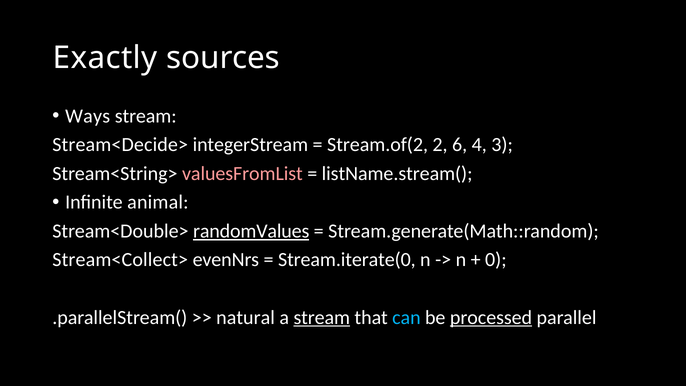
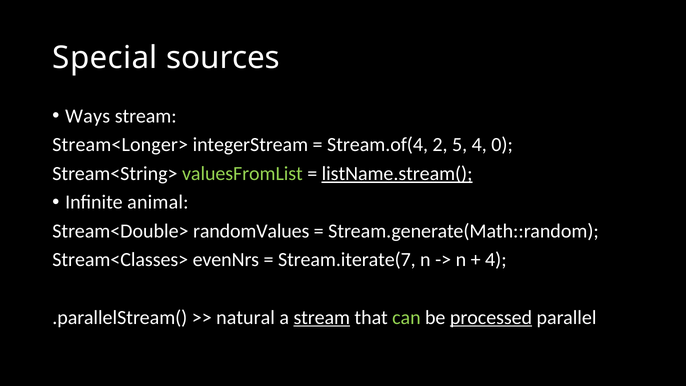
Exactly: Exactly -> Special (105, 58)
Stream<Decide>: Stream<Decide> -> Stream<Longer> (120, 145)
Stream.of(2: Stream.of(2 -> Stream.of(4 (378, 145)
6: 6 -> 5 (460, 145)
3: 3 -> 0 (502, 145)
valuesFromList colour: pink -> light green (242, 174)
listName.stream( underline: none -> present (397, 174)
randomValues underline: present -> none (251, 231)
Stream<Collect>: Stream<Collect> -> Stream<Classes> (120, 260)
Stream.iterate(0: Stream.iterate(0 -> Stream.iterate(7 (347, 260)
0: 0 -> 4 (496, 260)
can colour: light blue -> light green (406, 317)
